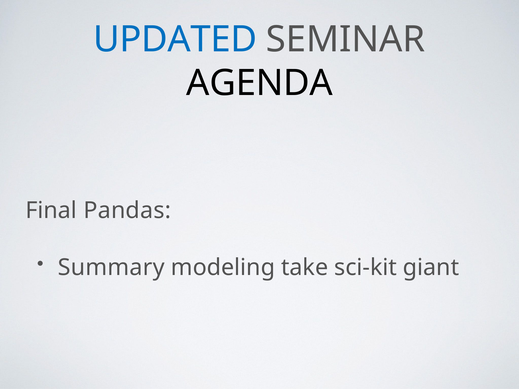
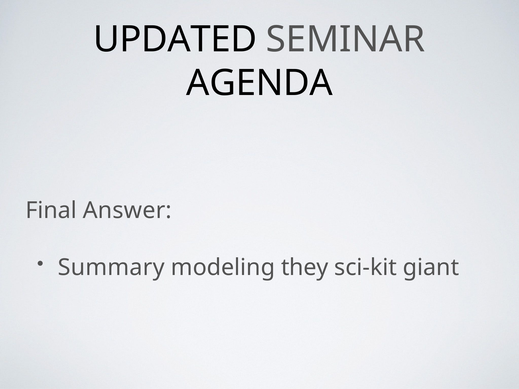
UPDATED colour: blue -> black (175, 39)
Pandas: Pandas -> Answer (127, 211)
take: take -> they (305, 268)
